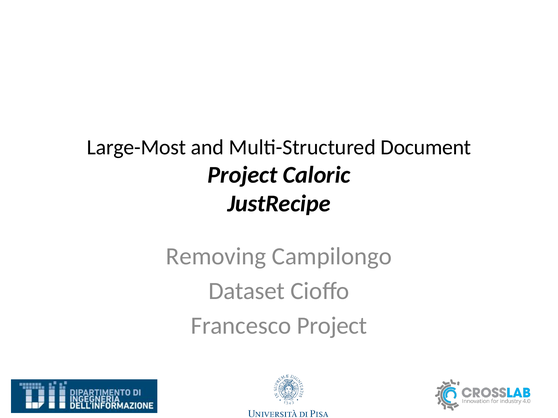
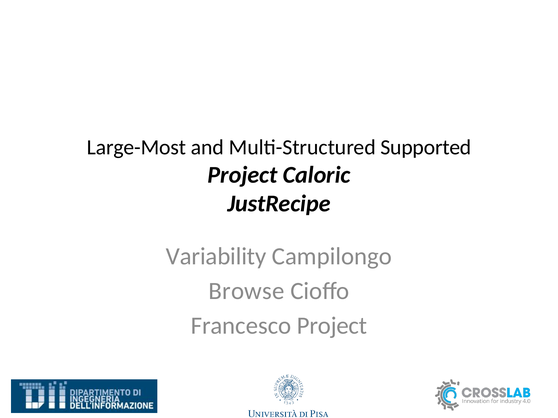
Document: Document -> Supported (426, 148)
Removing: Removing -> Variability (216, 257)
Dataset: Dataset -> Browse (246, 291)
